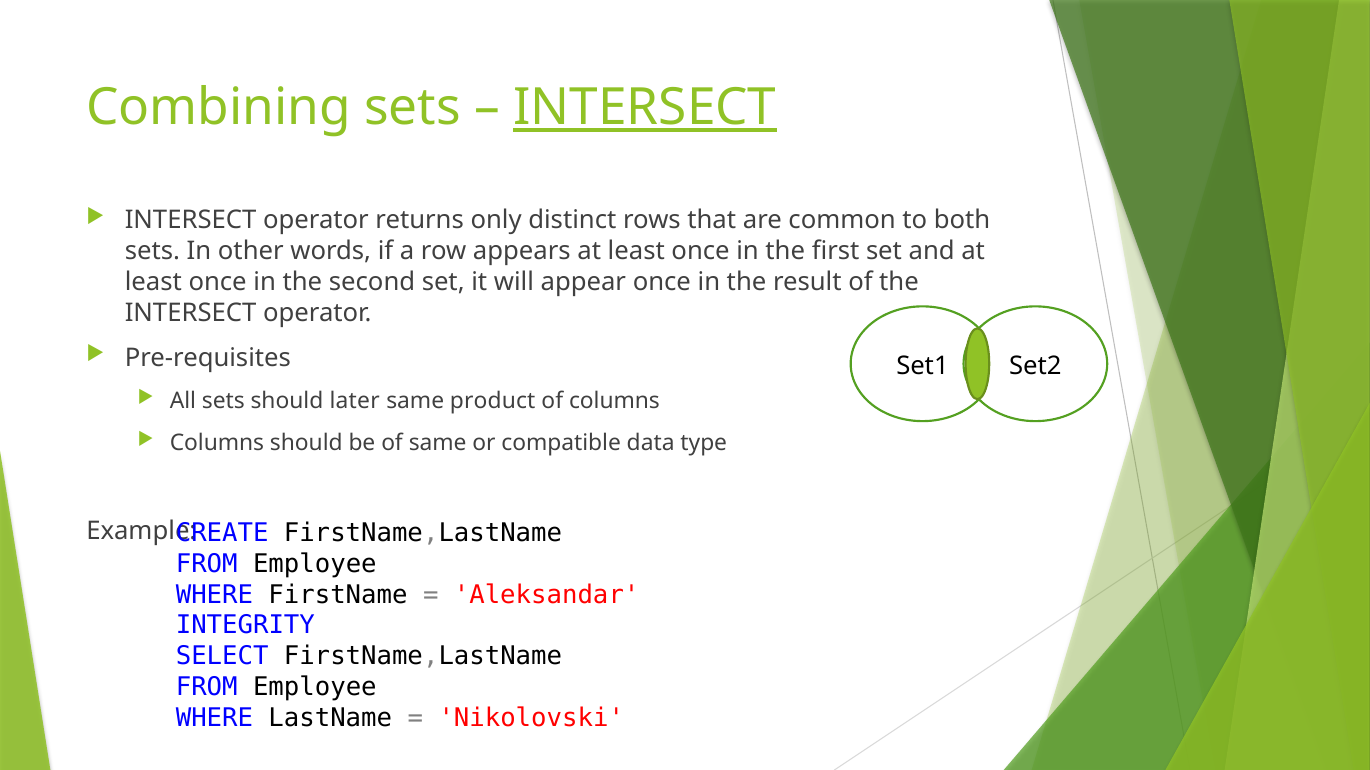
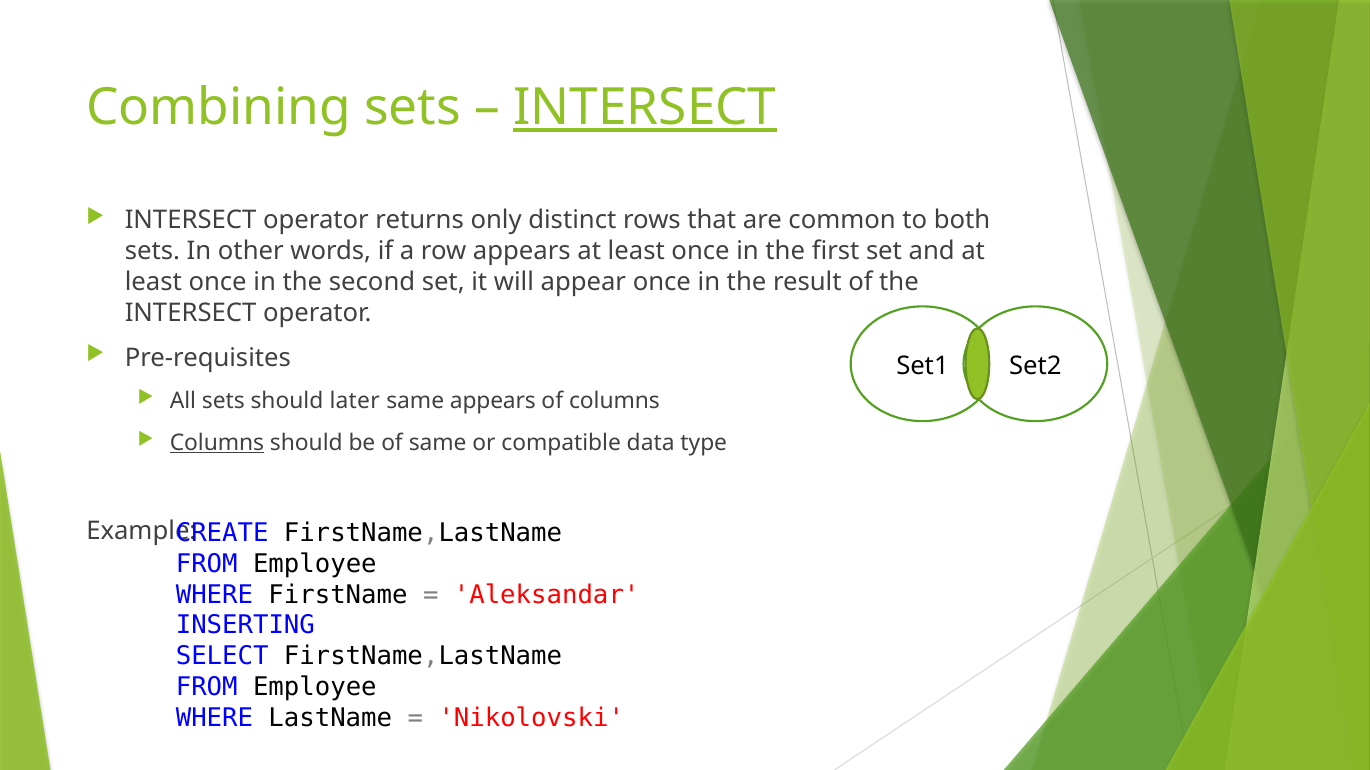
same product: product -> appears (493, 401)
Columns underline: none -> present (217, 443)
INTEGRITY: INTEGRITY -> INSERTING (245, 626)
